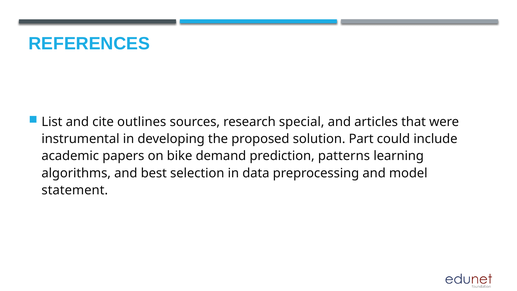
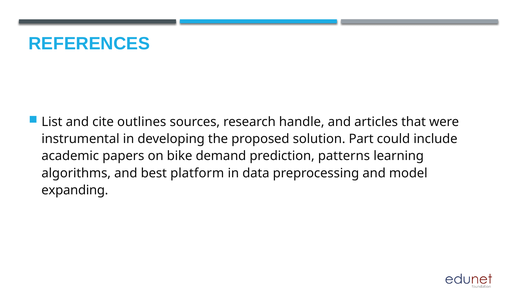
special: special -> handle (302, 122)
selection: selection -> platform (197, 173)
statement: statement -> expanding (75, 190)
